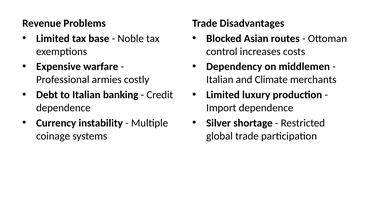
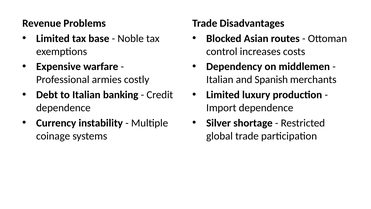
Climate: Climate -> Spanish (271, 80)
